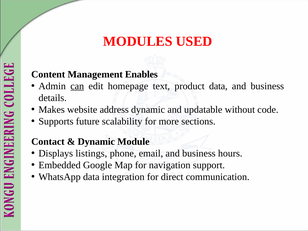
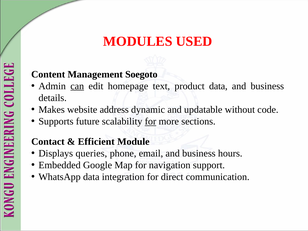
Enables: Enables -> Soegoto (141, 74)
for underline: none -> present (151, 121)
Dynamic: Dynamic -> Efficient (96, 142)
listings: listings -> queries (91, 153)
